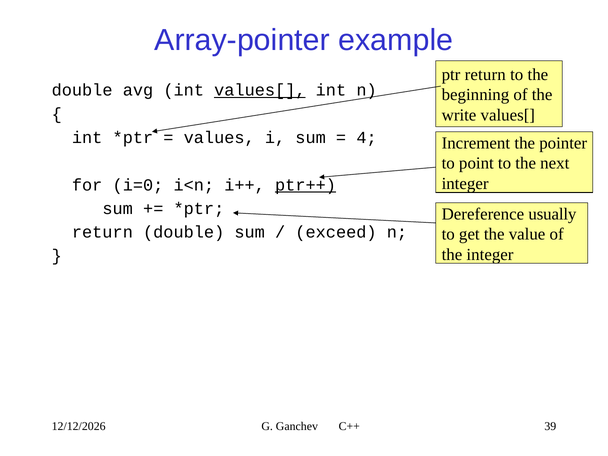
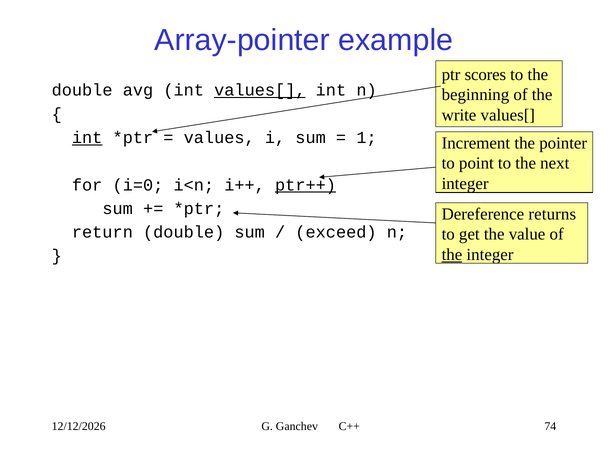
ptr return: return -> scores (485, 75)
int underline: none -> present (87, 138)
4: 4 -> 1 (367, 138)
usually: usually -> returns (552, 214)
the underline: none -> present (452, 254)
39: 39 -> 74 (550, 426)
